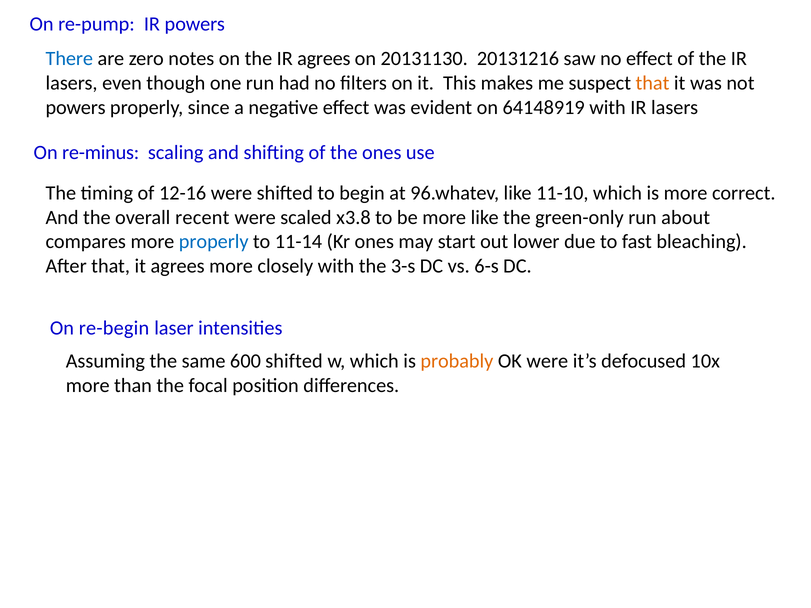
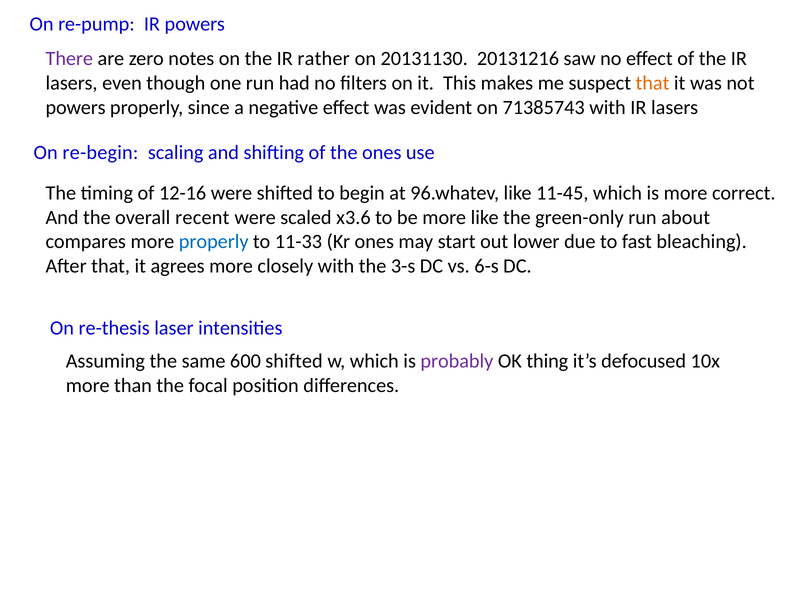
There colour: blue -> purple (69, 59)
IR agrees: agrees -> rather (324, 59)
64148919: 64148919 -> 71385743 (544, 107)
re-minus: re-minus -> re-begin (100, 153)
11-10: 11-10 -> 11-45 (562, 193)
x3.8: x3.8 -> x3.6 (353, 218)
11-14: 11-14 -> 11-33 (298, 242)
re-begin: re-begin -> re-thesis (114, 328)
probably colour: orange -> purple (457, 361)
OK were: were -> thing (547, 361)
